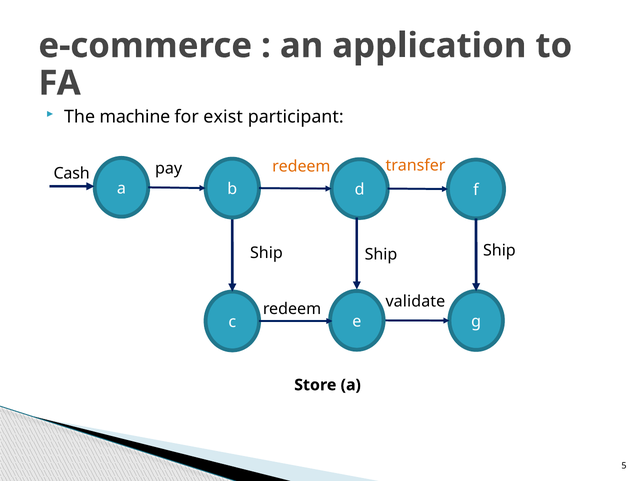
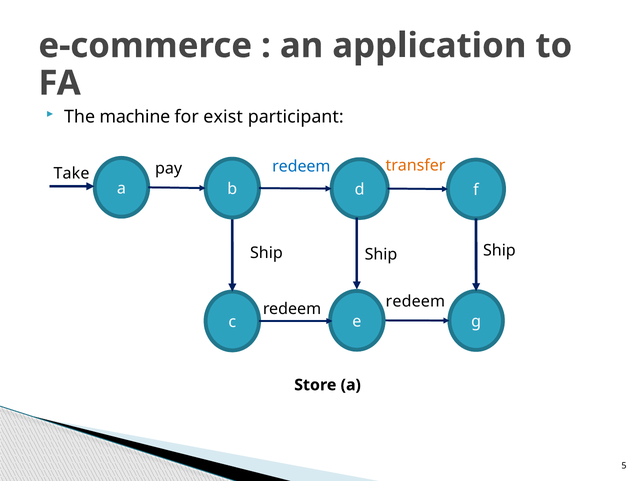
redeem colour: orange -> blue (301, 167)
Cash: Cash -> Take (72, 174)
validate: validate -> redeem (415, 302)
